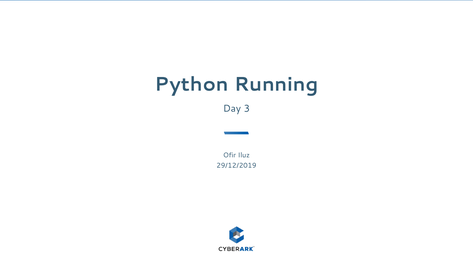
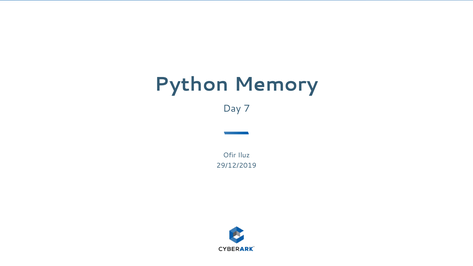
Running: Running -> Memory (276, 84)
3: 3 -> 7 (247, 109)
